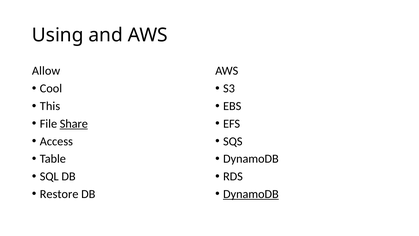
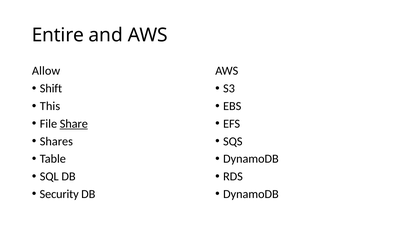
Using: Using -> Entire (58, 35)
Cool: Cool -> Shift (51, 88)
Access: Access -> Shares (56, 141)
Restore: Restore -> Security (59, 194)
DynamoDB underline: present -> none (251, 194)
